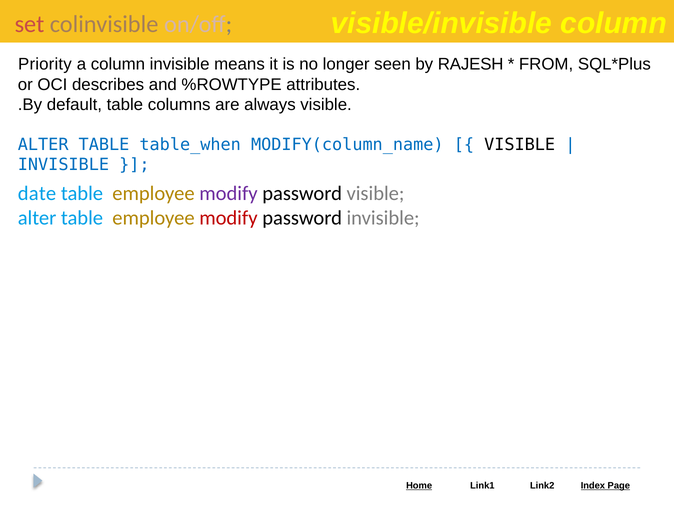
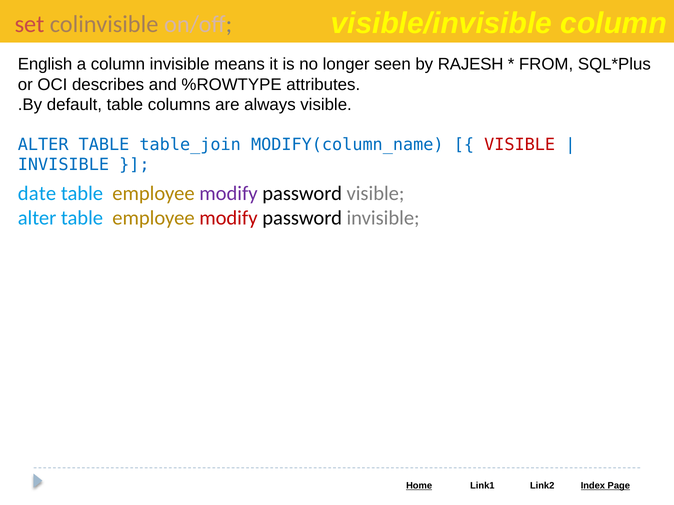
Priority: Priority -> English (45, 64)
table_when: table_when -> table_join (190, 145)
VISIBLE colour: black -> red (520, 145)
